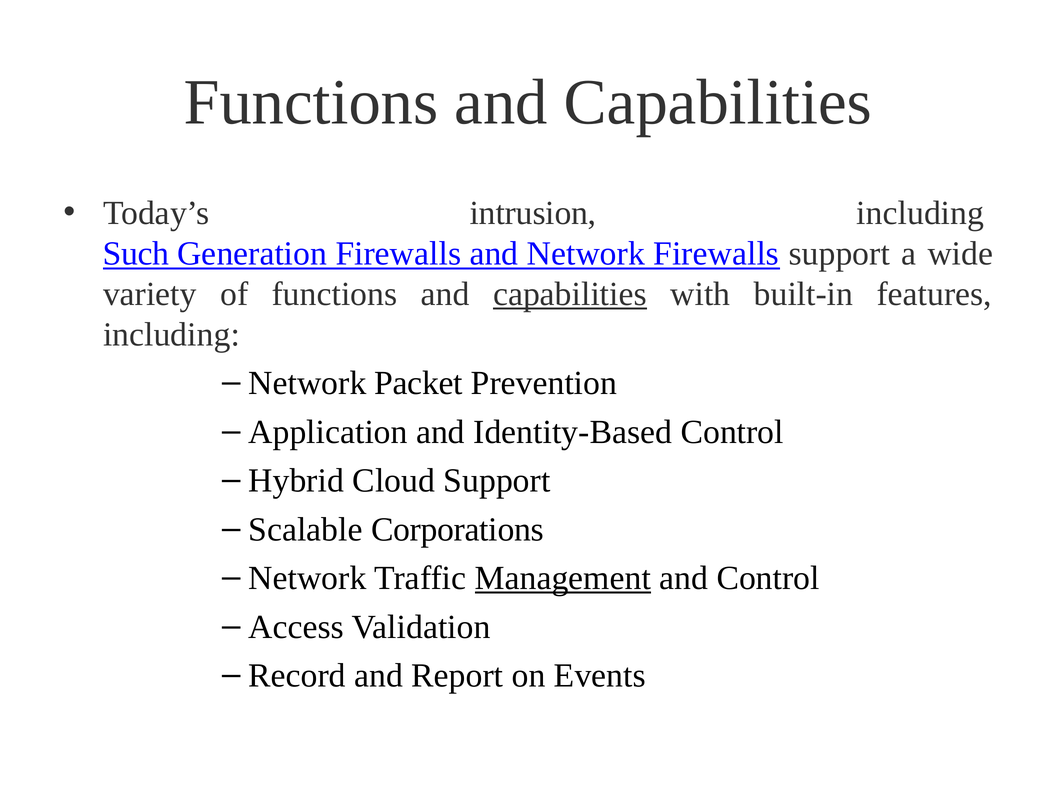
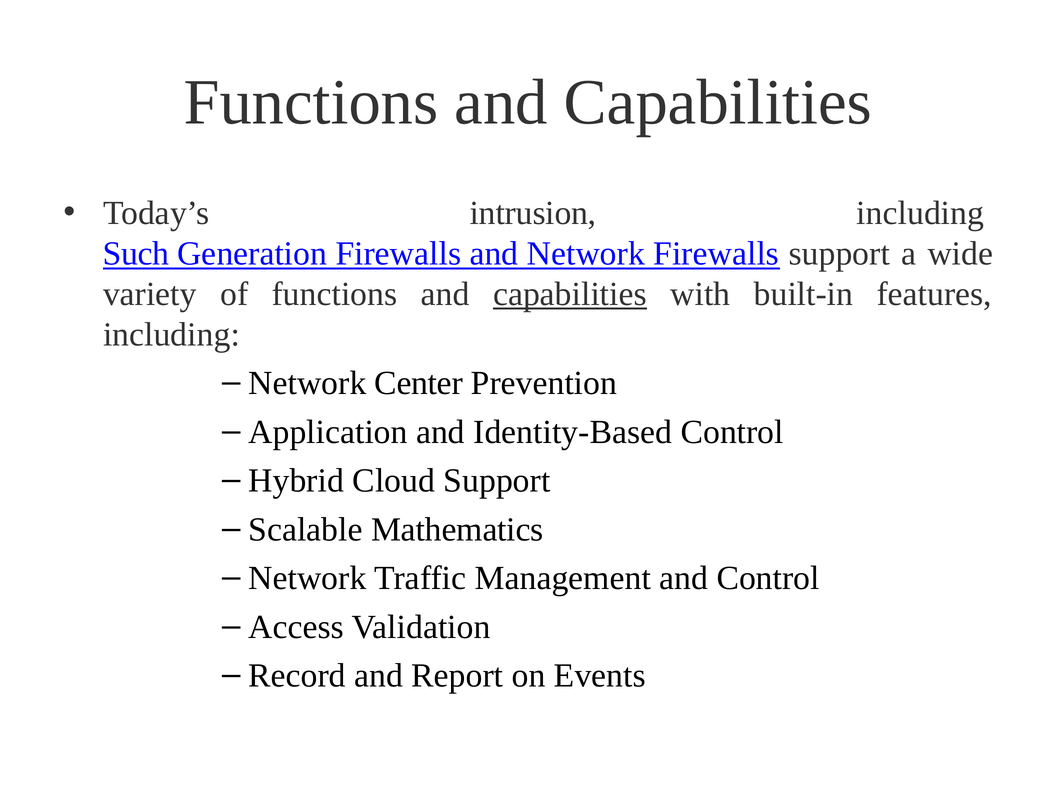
Packet: Packet -> Center (419, 383)
Corporations: Corporations -> Mathematics (457, 529)
Management underline: present -> none (563, 578)
